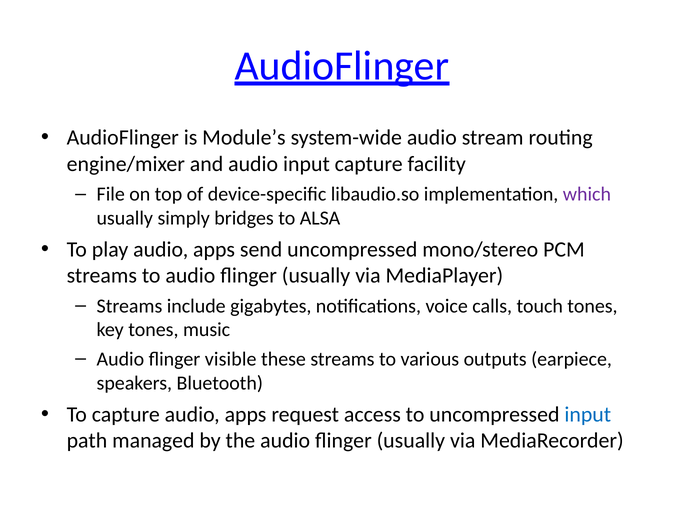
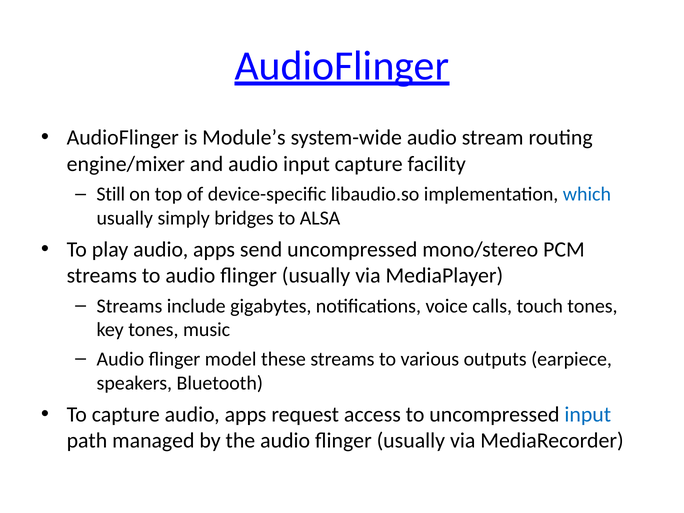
File: File -> Still (111, 194)
which colour: purple -> blue (587, 194)
visible: visible -> model (231, 359)
